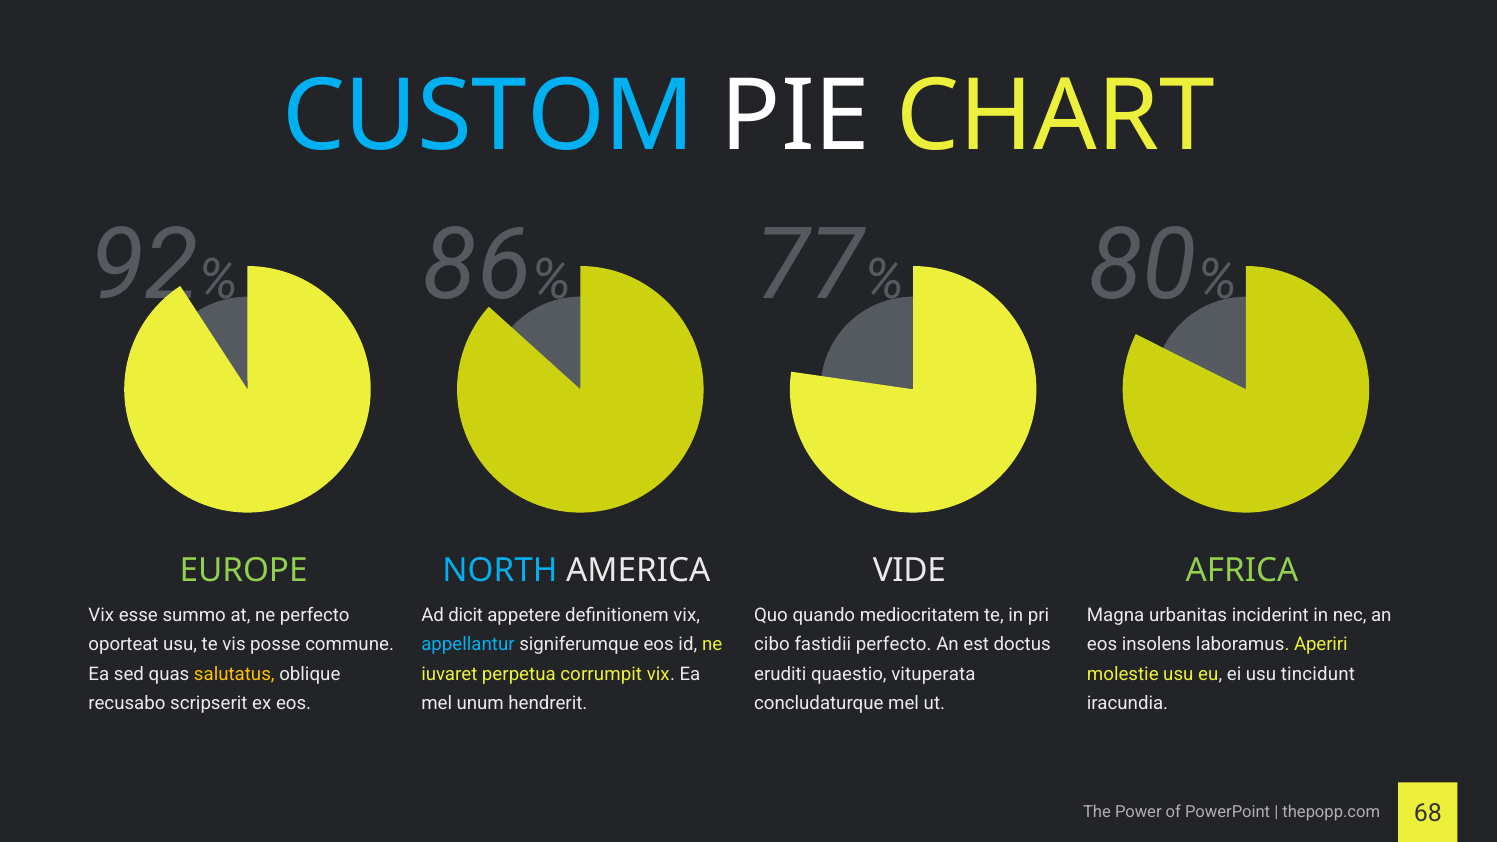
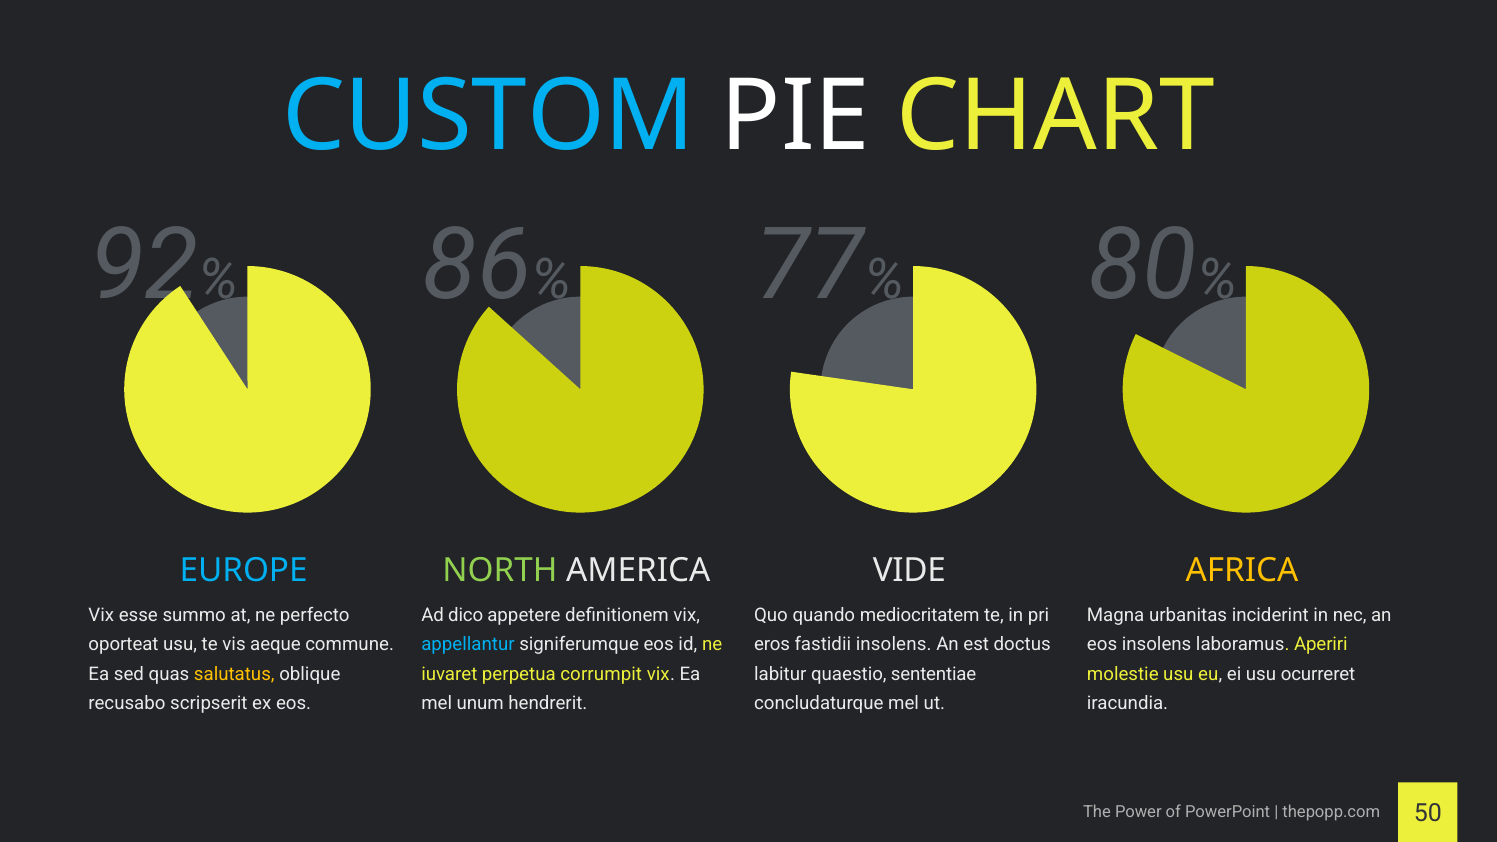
EUROPE colour: light green -> light blue (244, 571)
NORTH colour: light blue -> light green (500, 571)
AFRICA colour: light green -> yellow (1242, 571)
dicit: dicit -> dico (466, 616)
posse: posse -> aeque (275, 645)
cibo: cibo -> eros (772, 645)
fastidii perfecto: perfecto -> insolens (894, 645)
eruditi: eruditi -> labitur (780, 674)
vituperata: vituperata -> sententiae (934, 674)
tincidunt: tincidunt -> ocurreret (1318, 674)
68: 68 -> 50 (1428, 813)
